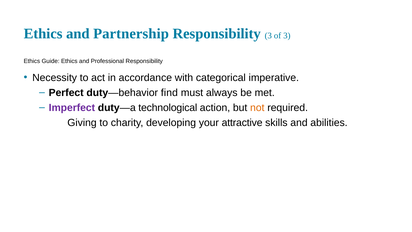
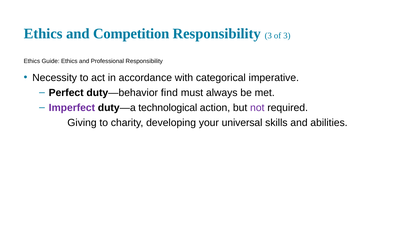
Partnership: Partnership -> Competition (131, 34)
not colour: orange -> purple (257, 108)
attractive: attractive -> universal (242, 123)
